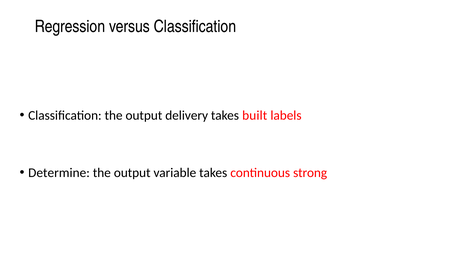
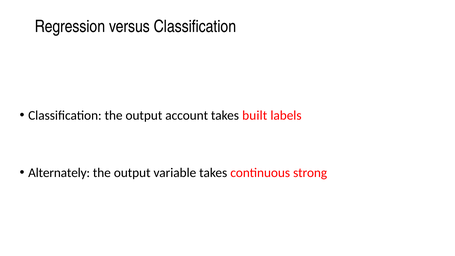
delivery: delivery -> account (187, 115)
Determine: Determine -> Alternately (59, 173)
